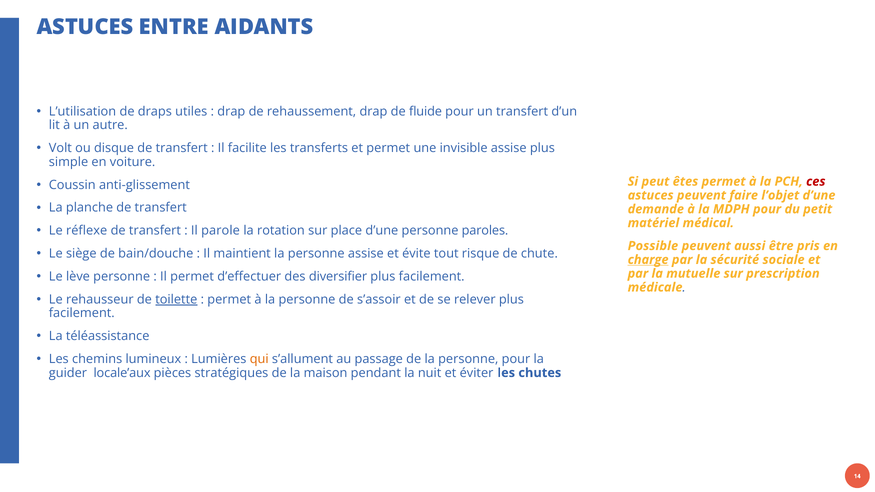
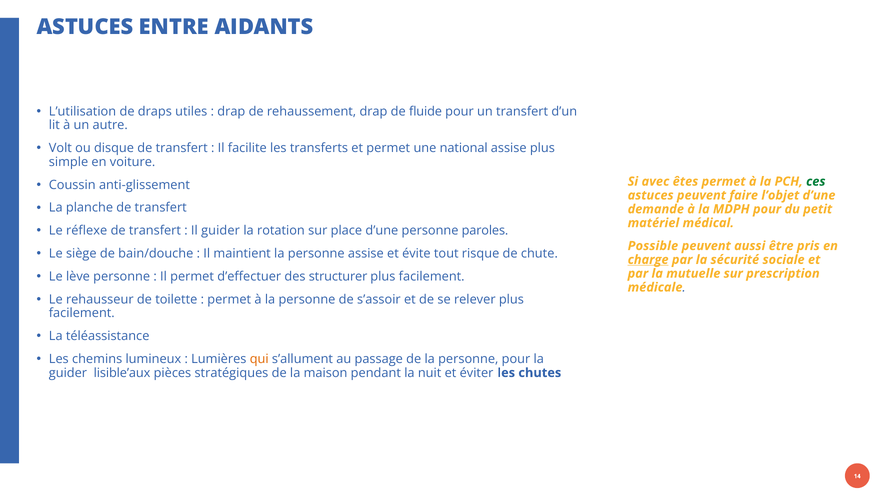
invisible: invisible -> national (464, 148)
peut: peut -> avec (655, 182)
ces colour: red -> green (816, 182)
Il parole: parole -> guider (221, 231)
diversifier: diversifier -> structurer (338, 277)
toilette underline: present -> none (176, 300)
locale’aux: locale’aux -> lisible’aux (122, 373)
